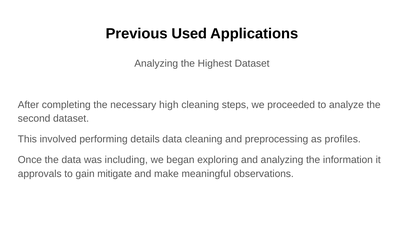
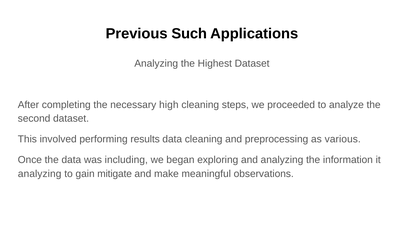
Used: Used -> Such (189, 34)
details: details -> results (145, 139)
profiles: profiles -> various (343, 139)
approvals: approvals -> analyzing (40, 174)
